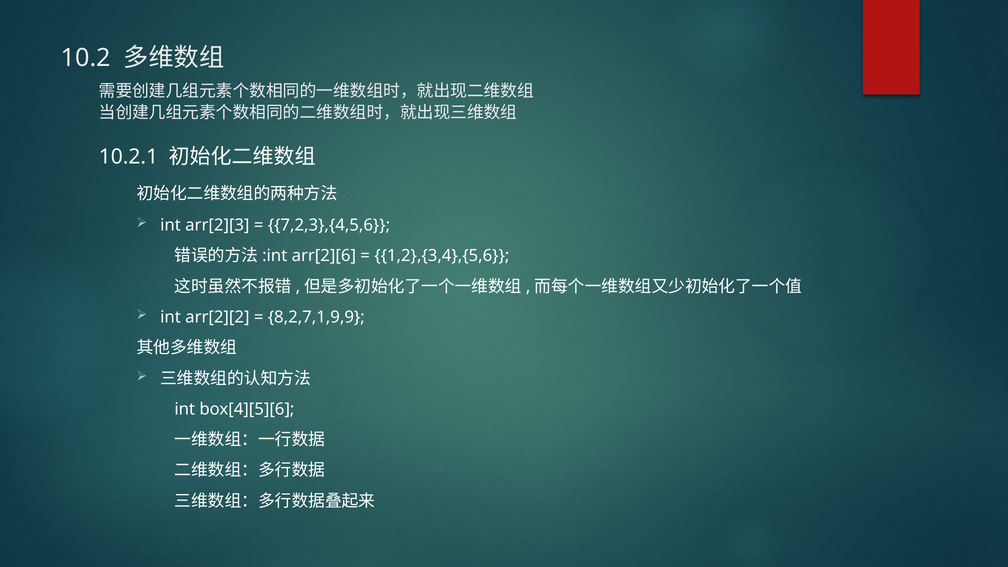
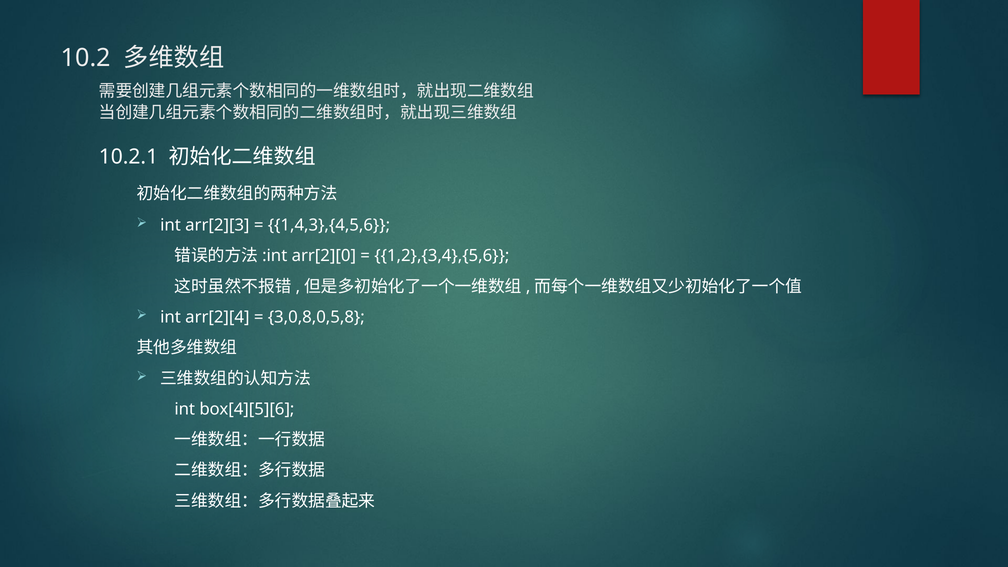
7,2,3},{4,5,6: 7,2,3},{4,5,6 -> 1,4,3},{4,5,6 (329, 225)
arr[2][6: arr[2][6 -> arr[2][0 (324, 256)
arr[2][2: arr[2][2 -> arr[2][4 (217, 317)
8,2,7,1,9,9: 8,2,7,1,9,9 -> 3,0,8,0,5,8 (316, 317)
